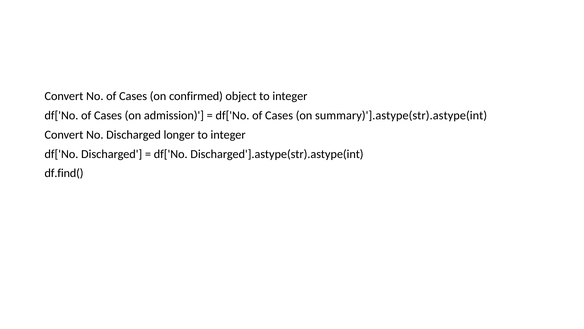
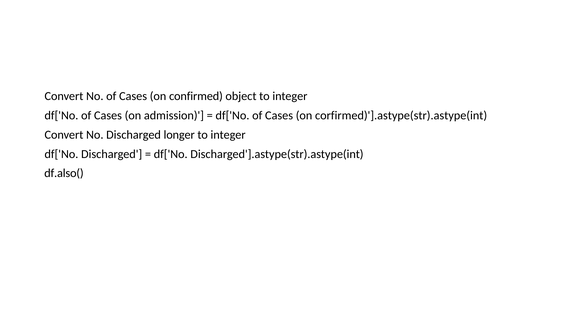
summary)'].astype(str).astype(int: summary)'].astype(str).astype(int -> corfirmed)'].astype(str).astype(int (401, 115)
df.find(: df.find( -> df.also( (64, 173)
